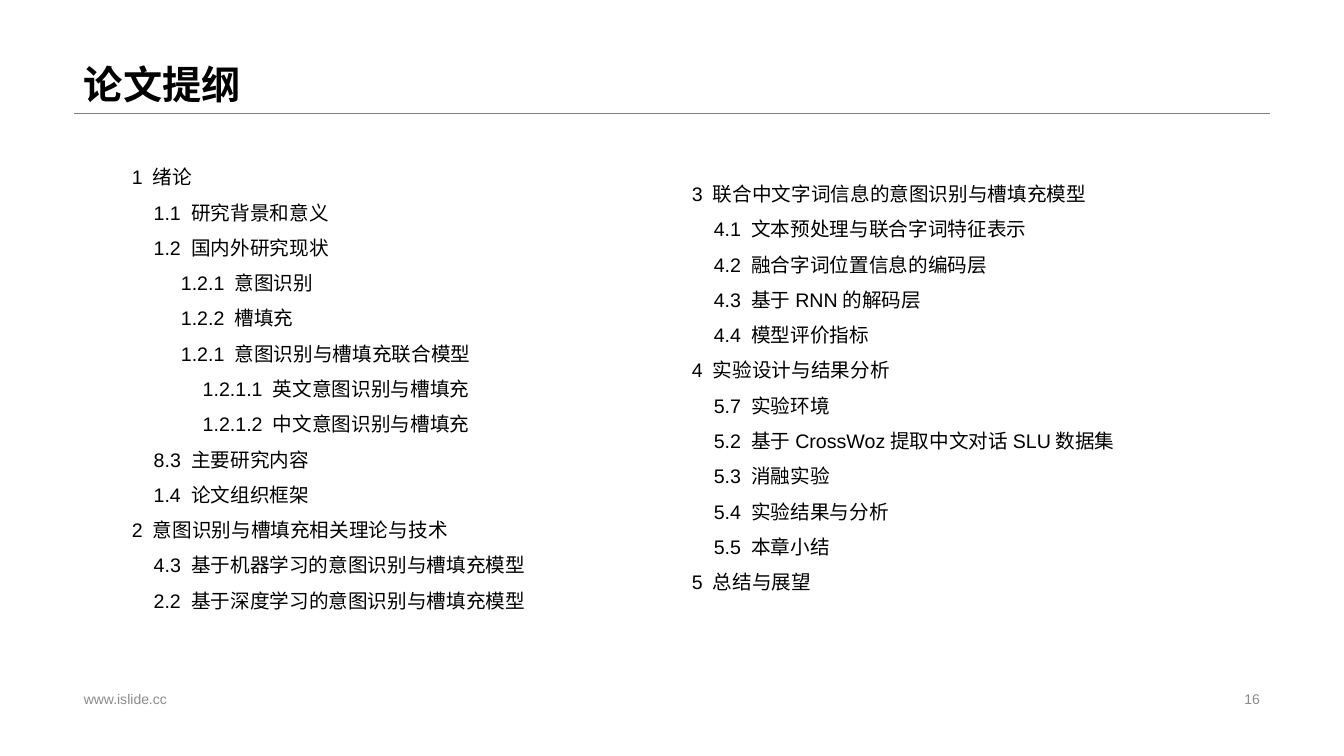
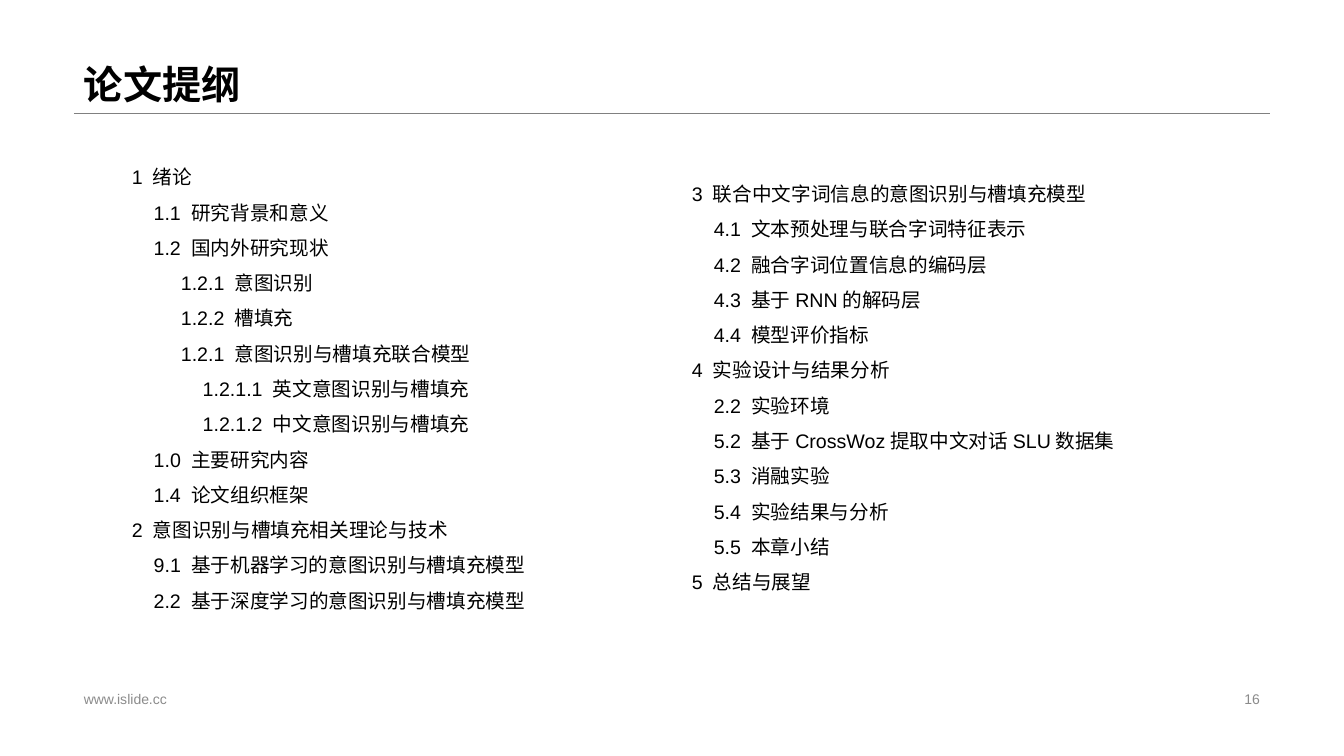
5.7: 5.7 -> 2.2 (727, 407)
8.3: 8.3 -> 1.0 (167, 461)
4.3: 4.3 -> 9.1 (167, 566)
